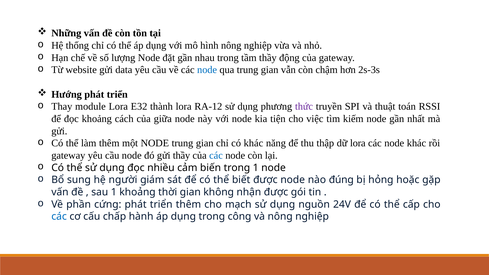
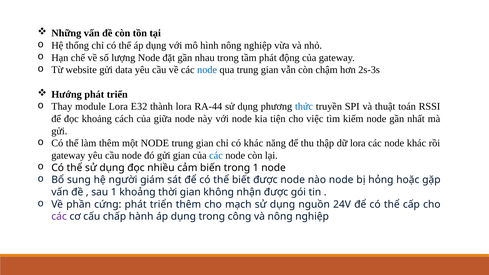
tầm thầy: thầy -> phát (268, 58)
RA-12: RA-12 -> RA-44 (208, 107)
thức colour: purple -> blue (304, 107)
gửi thầy: thầy -> gian (182, 155)
nào đúng: đúng -> node (341, 180)
các colour: blue -> purple (59, 217)
